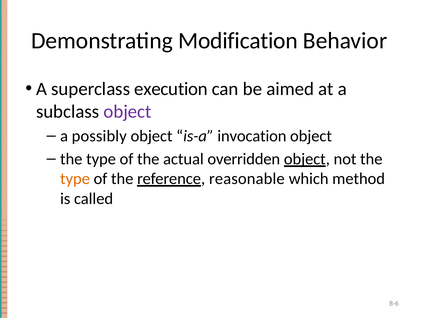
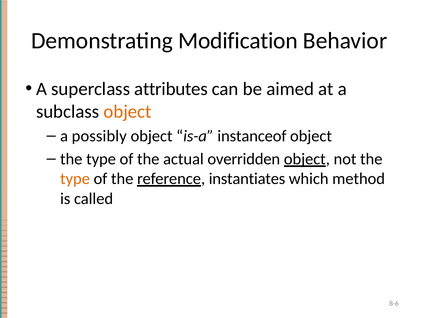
execution: execution -> attributes (171, 89)
object colour: purple -> orange (128, 112)
invocation: invocation -> instanceof (252, 136)
reasonable: reasonable -> instantiates (247, 179)
